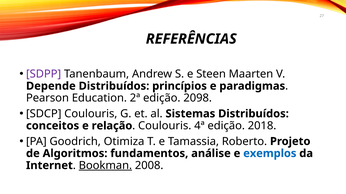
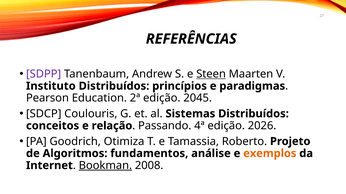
Steen underline: none -> present (211, 74)
Depende: Depende -> Instituto (51, 86)
2098: 2098 -> 2045 (198, 98)
Coulouris: Coulouris -> Passando (165, 126)
2018: 2018 -> 2026 (262, 126)
exemplos colour: blue -> orange (270, 154)
